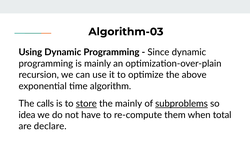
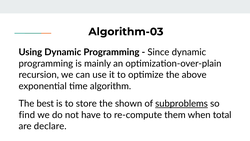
calls: calls -> best (45, 103)
store underline: present -> none (86, 103)
the mainly: mainly -> shown (129, 103)
idea: idea -> find (27, 115)
